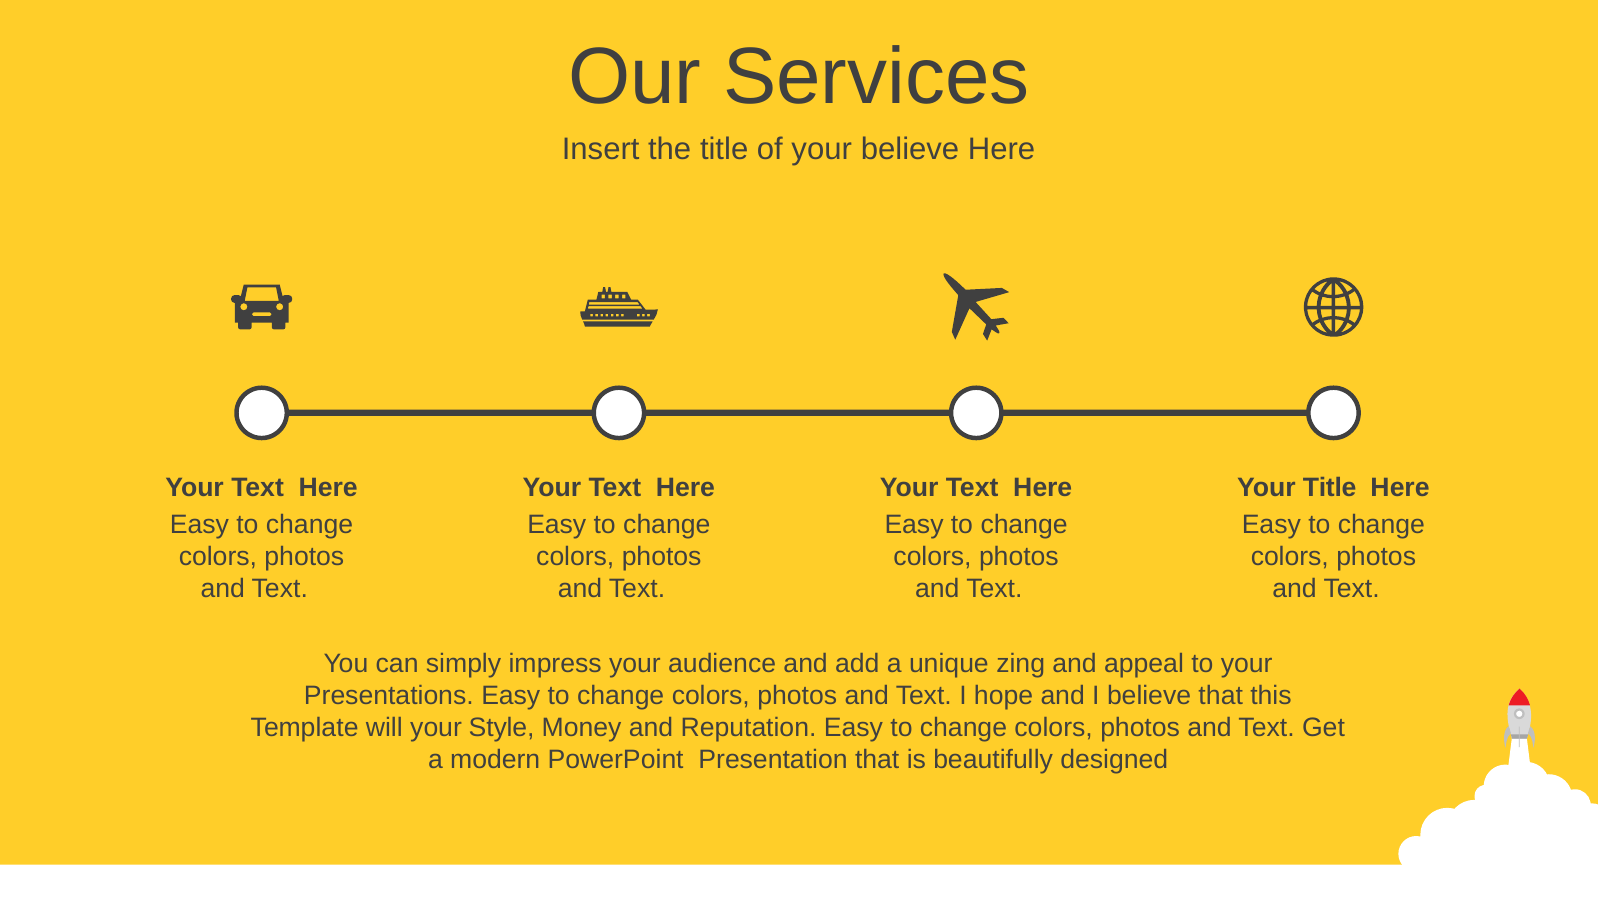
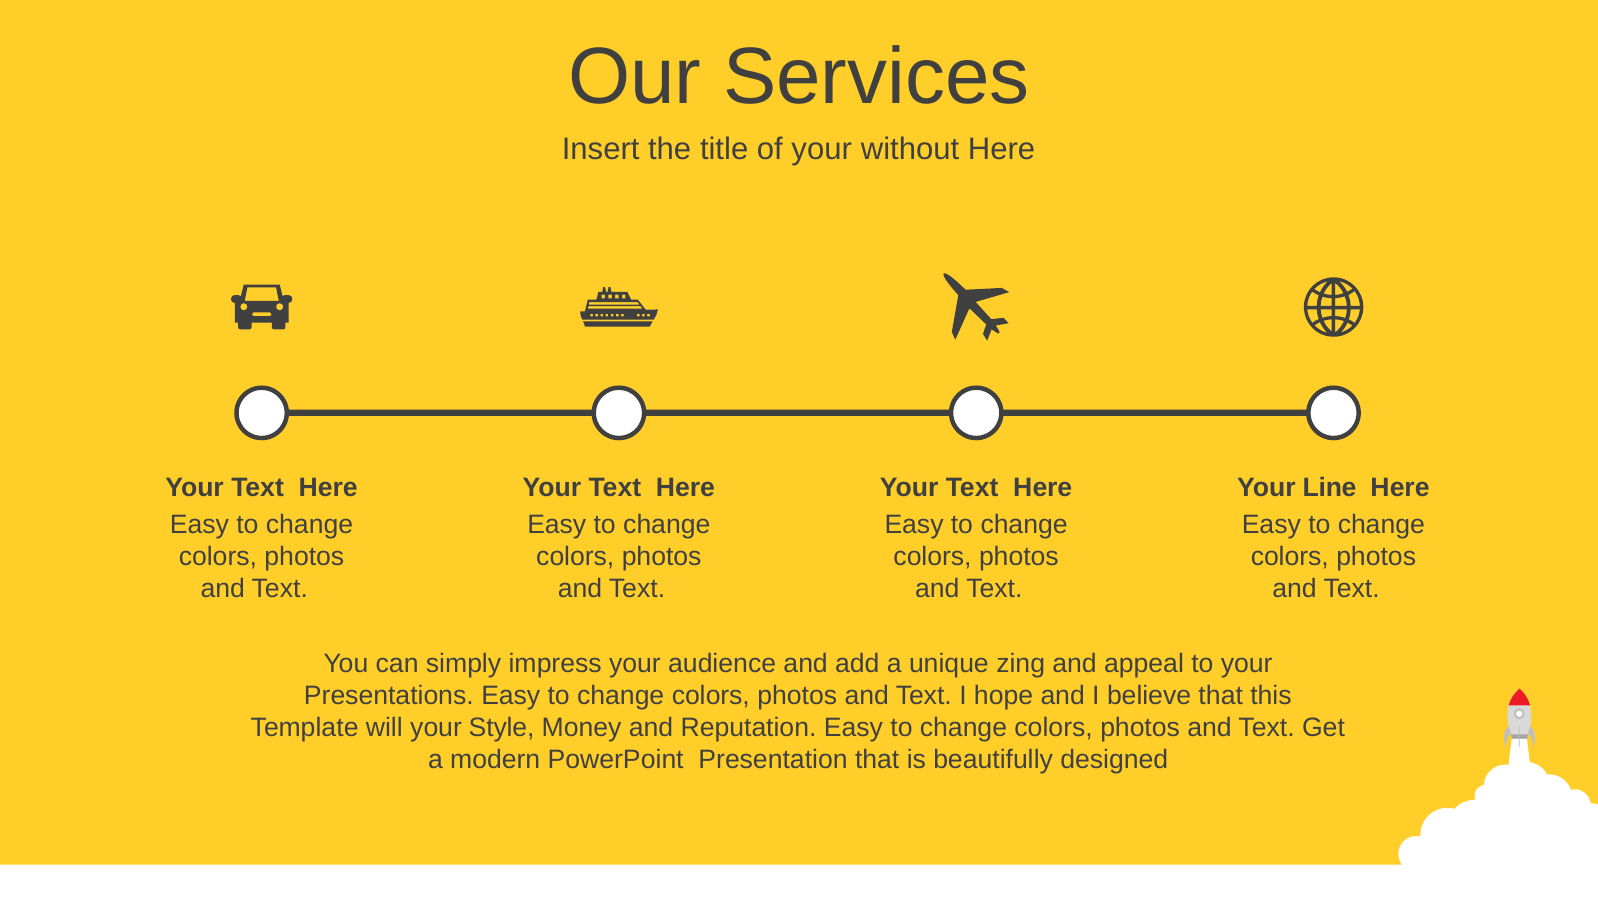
your believe: believe -> without (910, 150)
Your Title: Title -> Line (1330, 488)
